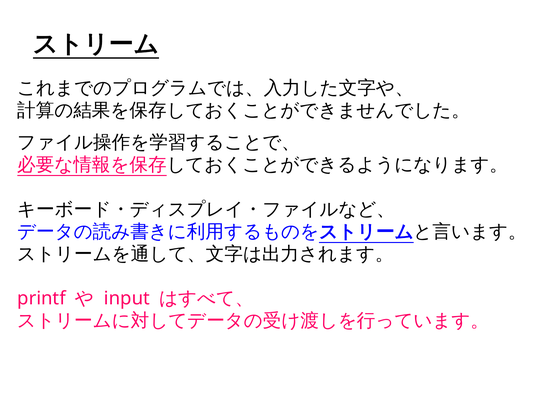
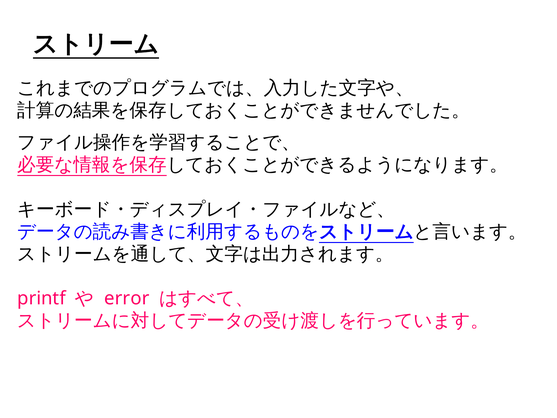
input: input -> error (127, 298)
